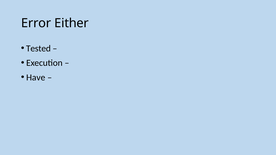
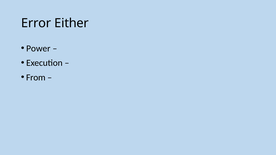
Tested: Tested -> Power (38, 49)
Have: Have -> From (36, 78)
